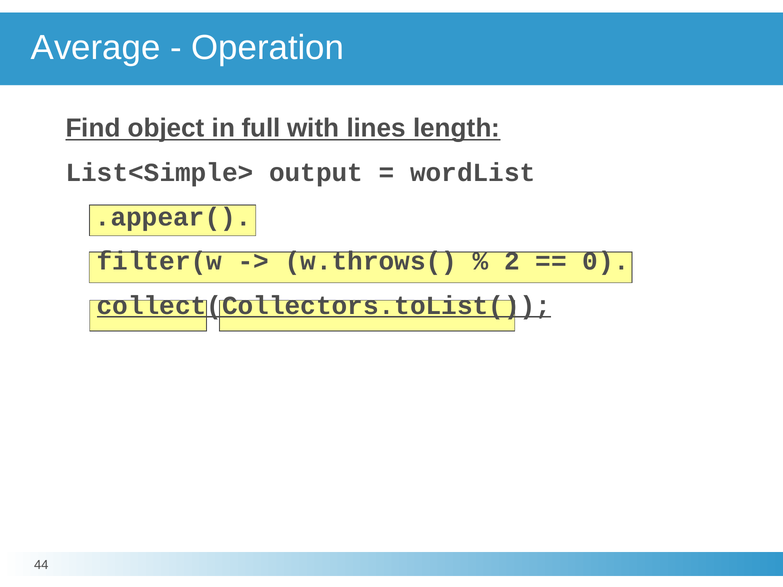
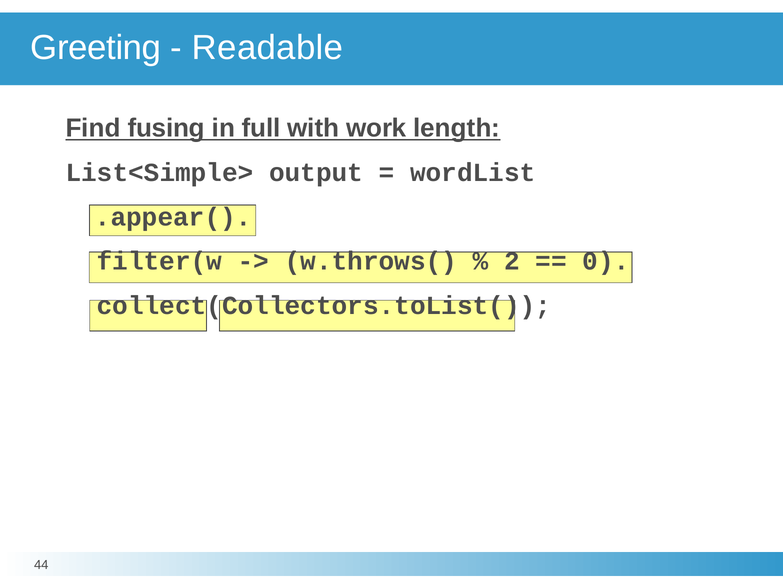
Average: Average -> Greeting (96, 48)
Operation: Operation -> Readable (268, 48)
object: object -> fusing (166, 128)
lines: lines -> work (376, 128)
collect(Collectors.toList( underline: present -> none (324, 306)
